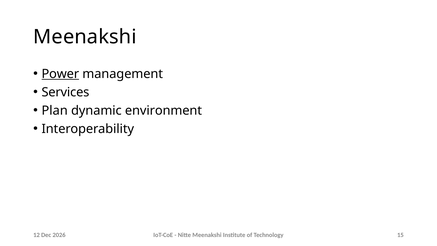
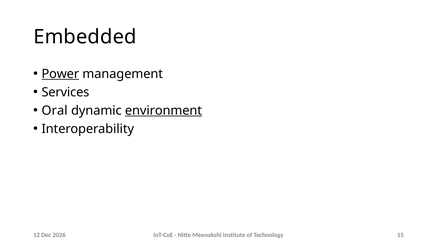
Meenakshi: Meenakshi -> Embedded (85, 37)
Plan: Plan -> Oral (55, 111)
environment underline: none -> present (163, 111)
